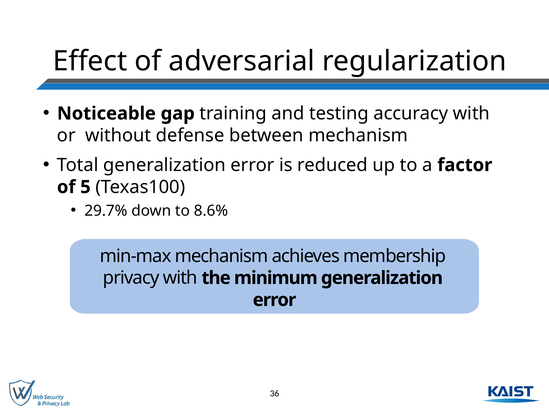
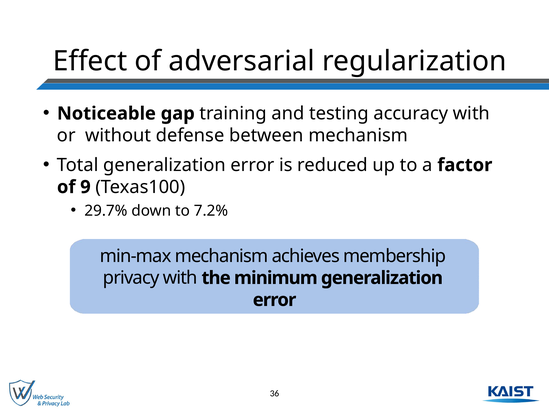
5: 5 -> 9 (85, 187)
8.6%: 8.6% -> 7.2% (211, 211)
